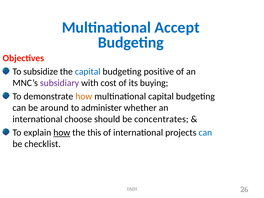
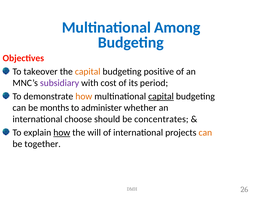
Accept: Accept -> Among (177, 27)
subsidize: subsidize -> takeover (41, 72)
capital colour: blue -> orange (88, 72)
buying: buying -> period (154, 83)
capital underline: none -> present (161, 96)
around: around -> months (55, 108)
this: this -> will (94, 133)
can colour: blue -> orange (205, 133)
checklist: checklist -> together (43, 144)
